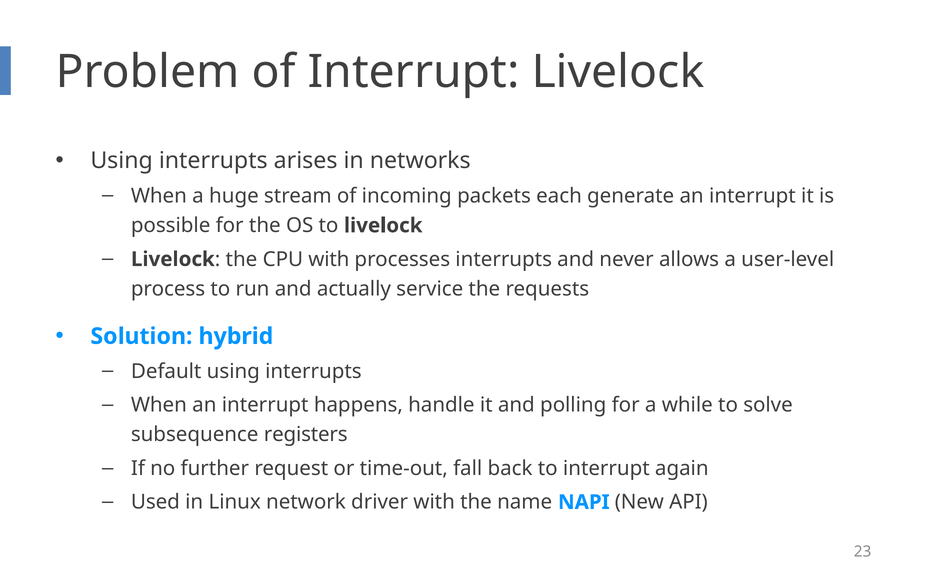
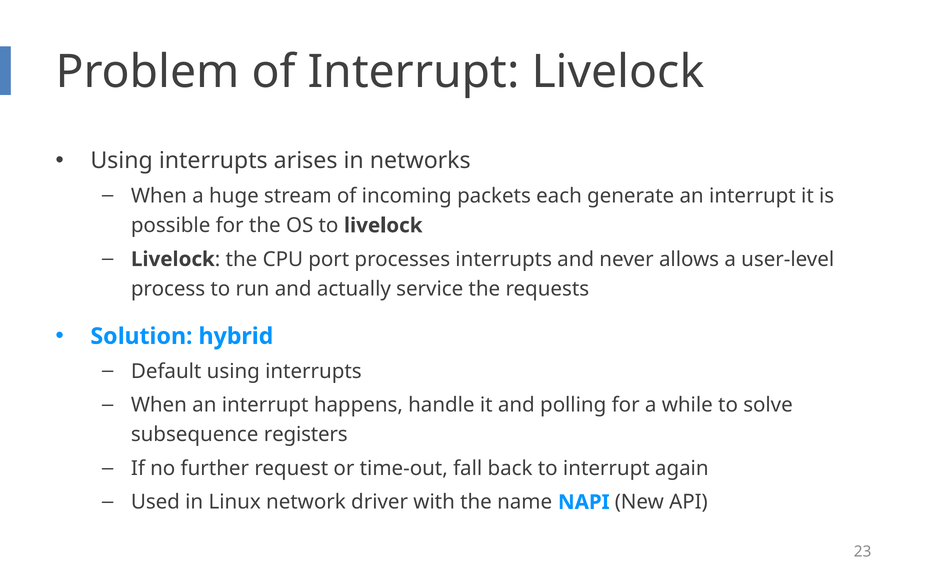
CPU with: with -> port (329, 259)
